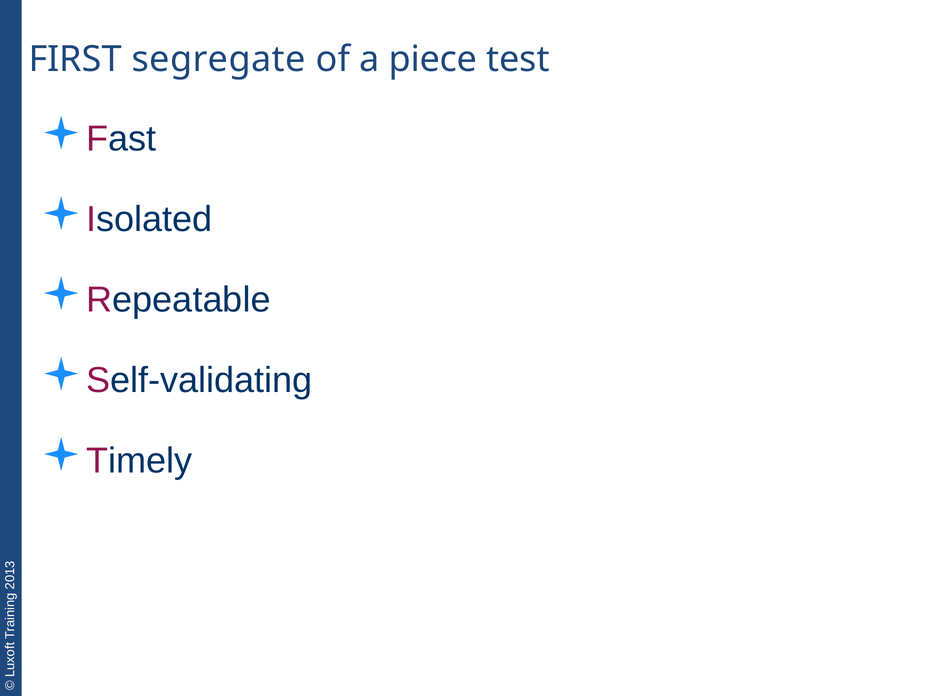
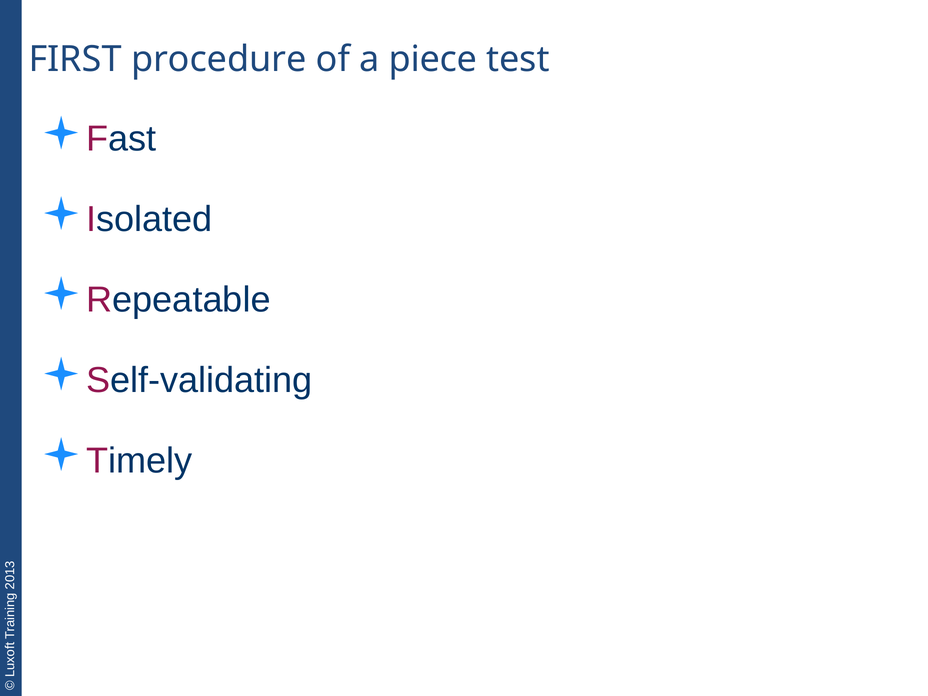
segregate: segregate -> procedure (219, 59)
